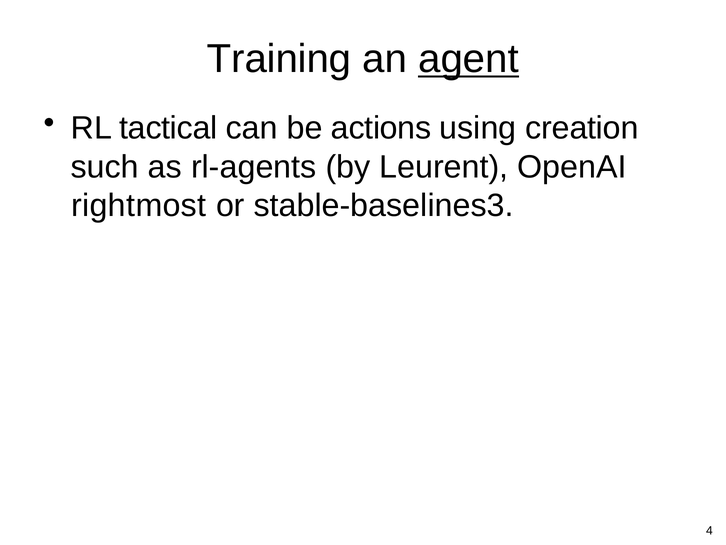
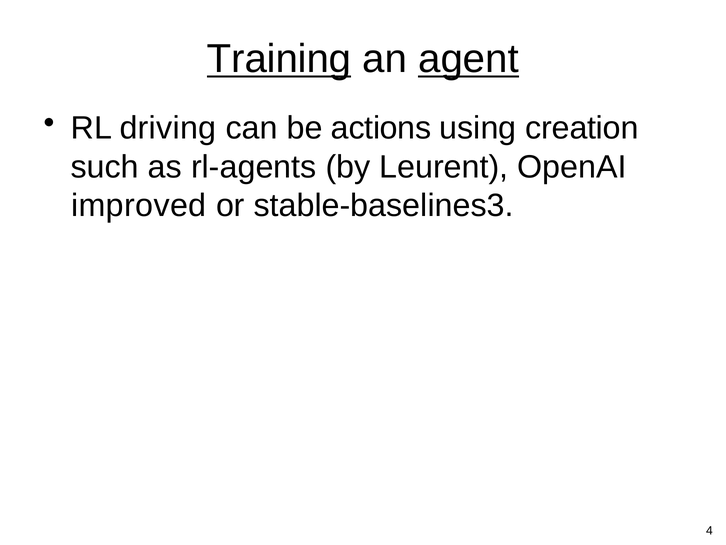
Training underline: none -> present (279, 59)
tactical: tactical -> driving (168, 128)
rightmost: rightmost -> improved (139, 206)
